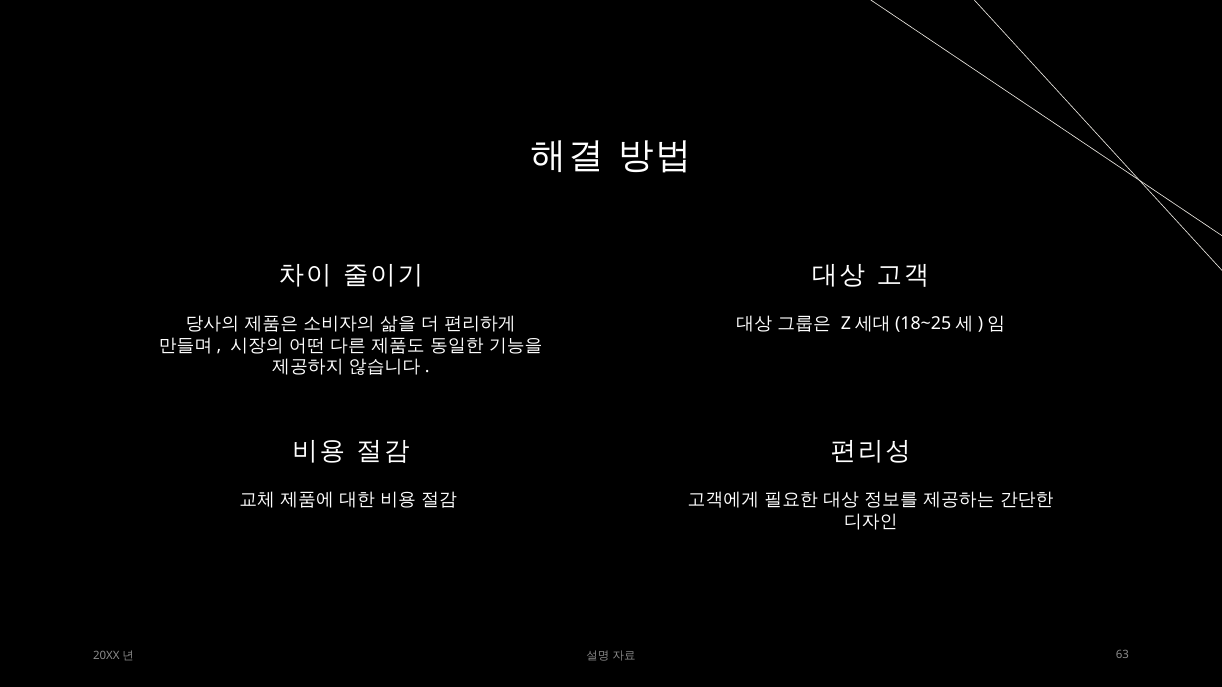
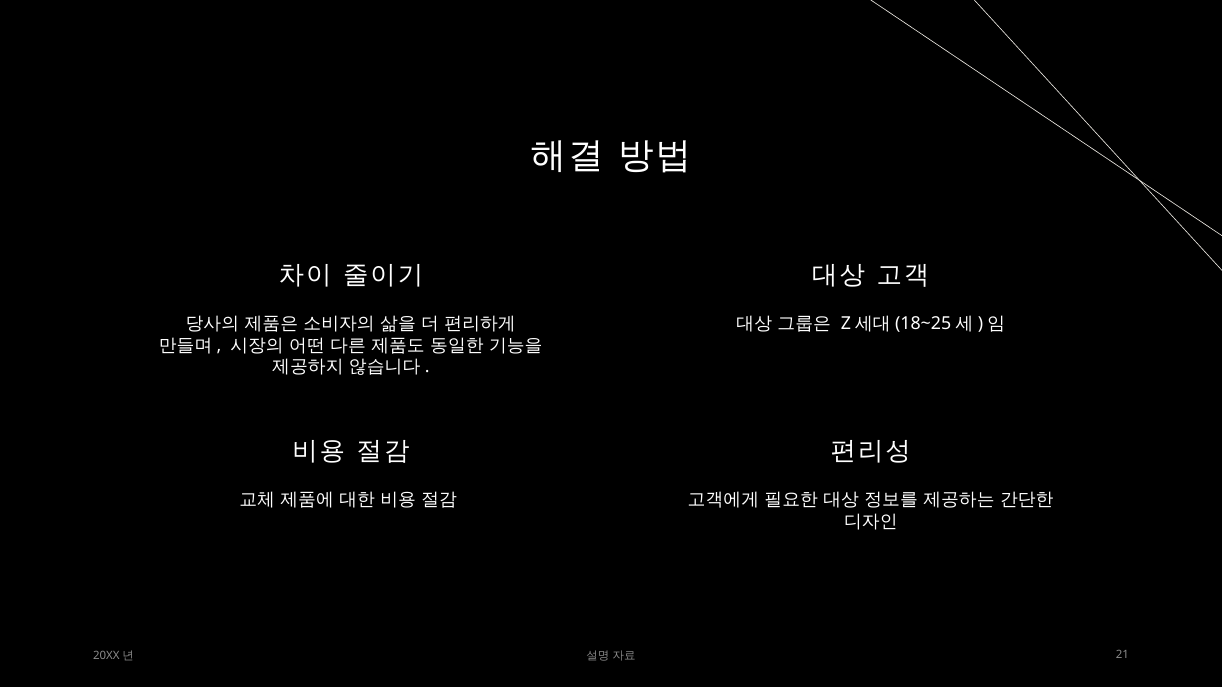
63: 63 -> 21 (1122, 655)
